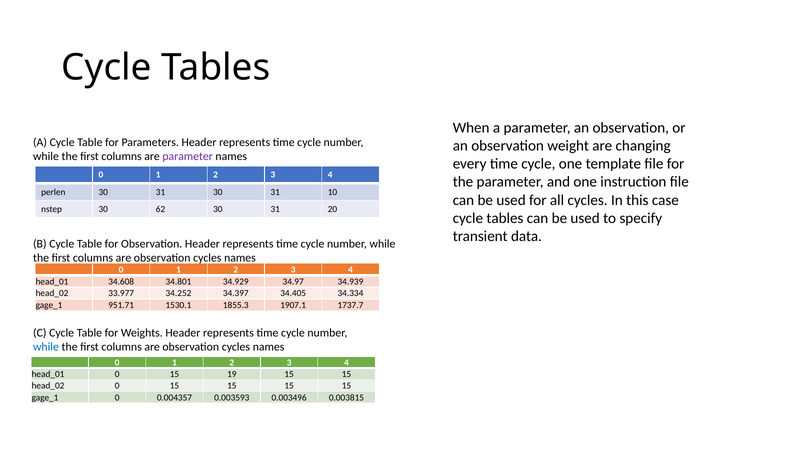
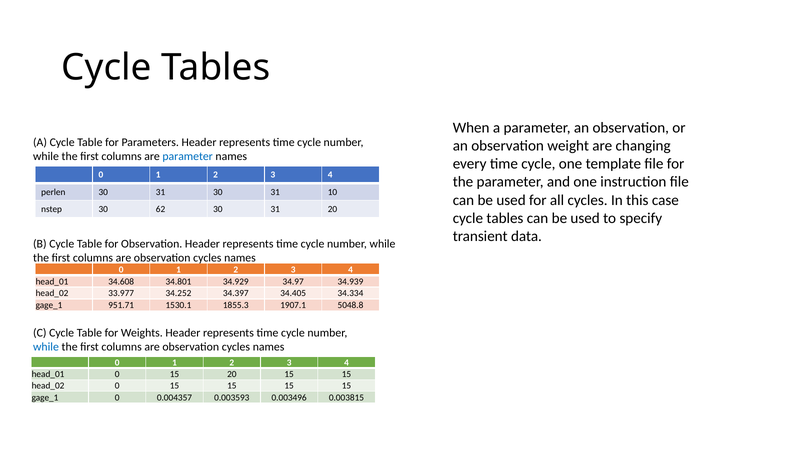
parameter colour: purple -> blue (188, 157)
1737.7: 1737.7 -> 5048.8 (350, 306)
15 19: 19 -> 20 (232, 375)
